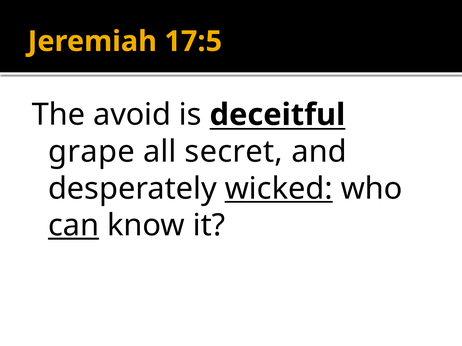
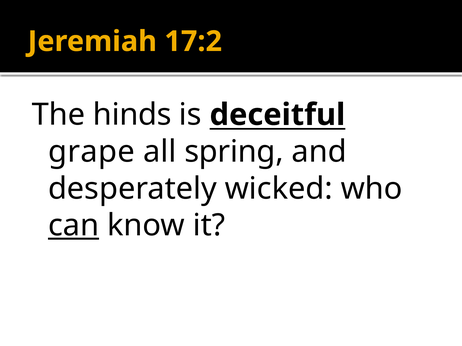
17:5: 17:5 -> 17:2 (193, 42)
avoid: avoid -> hinds (132, 115)
secret: secret -> spring (234, 152)
wicked underline: present -> none (279, 189)
